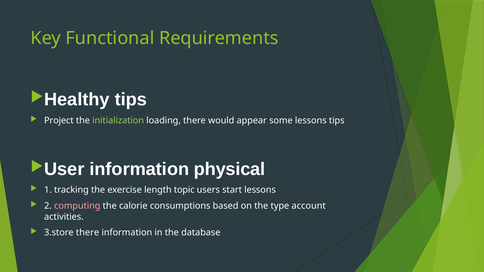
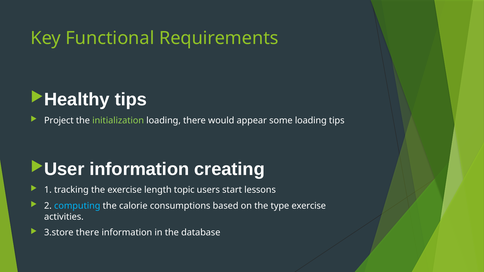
some lessons: lessons -> loading (311, 120)
physical: physical -> creating (229, 169)
computing colour: pink -> light blue (77, 206)
type account: account -> exercise (309, 206)
